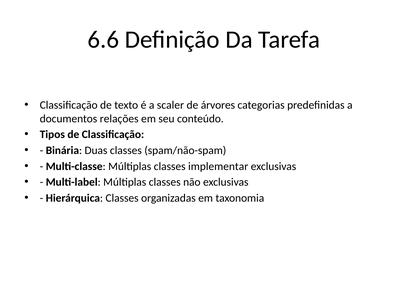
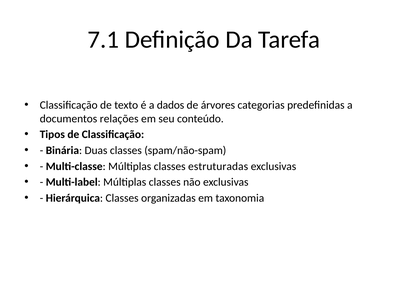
6.6: 6.6 -> 7.1 (103, 39)
scaler: scaler -> dados (171, 105)
implementar: implementar -> estruturadas (218, 166)
